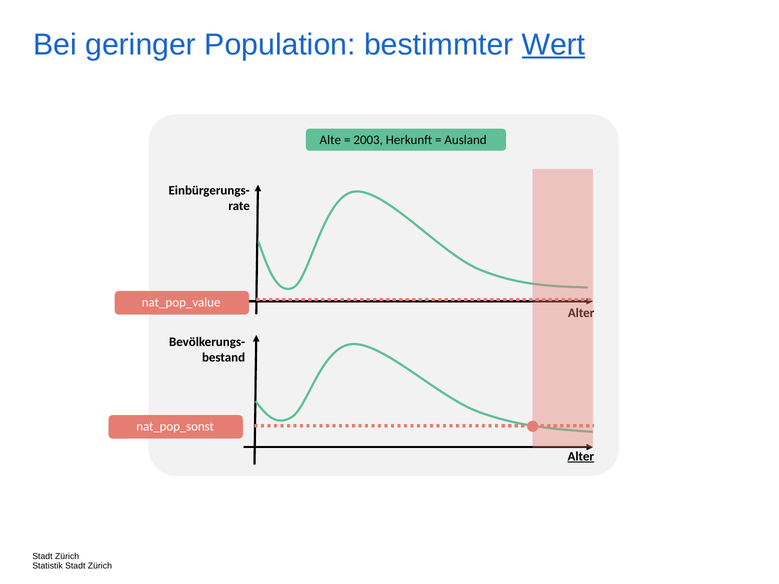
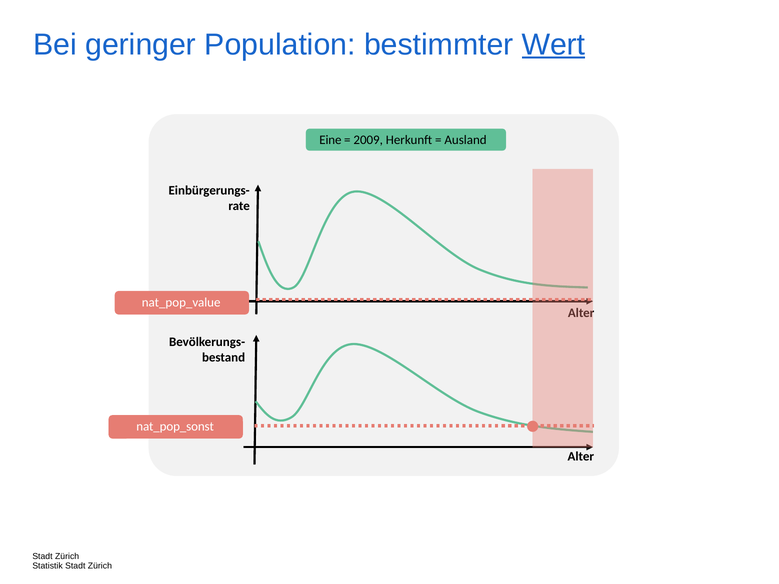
Alte: Alte -> Eine (330, 140)
2003: 2003 -> 2009 (368, 140)
Alter underline: present -> none (581, 457)
